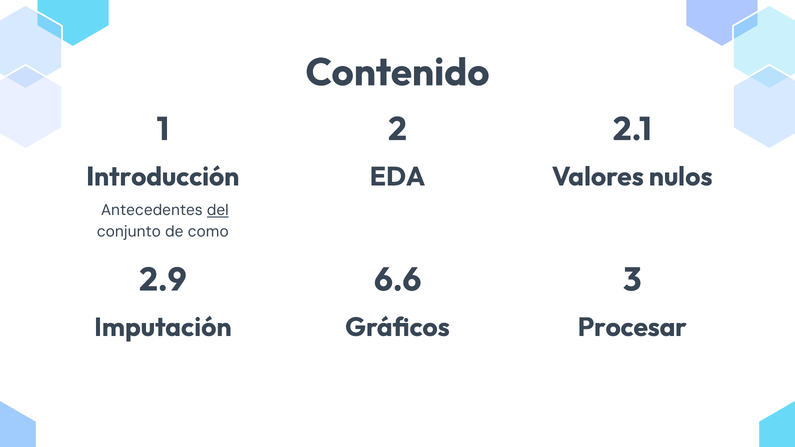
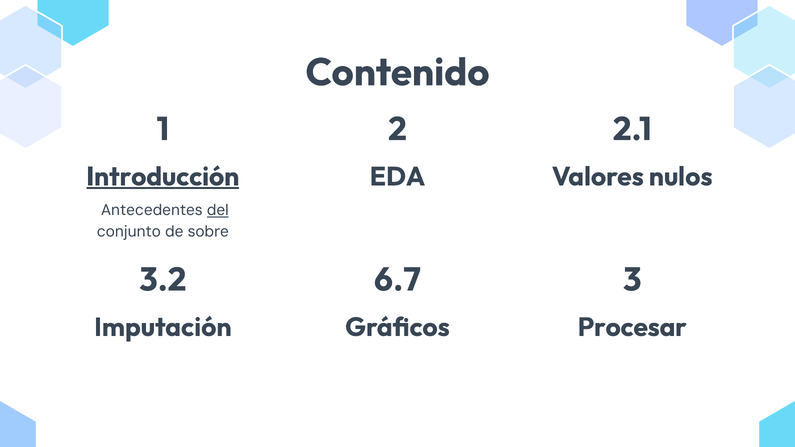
Introducción underline: none -> present (163, 177)
como: como -> sobre (208, 232)
2.9: 2.9 -> 3.2 (163, 280)
6.6: 6.6 -> 6.7 (397, 280)
